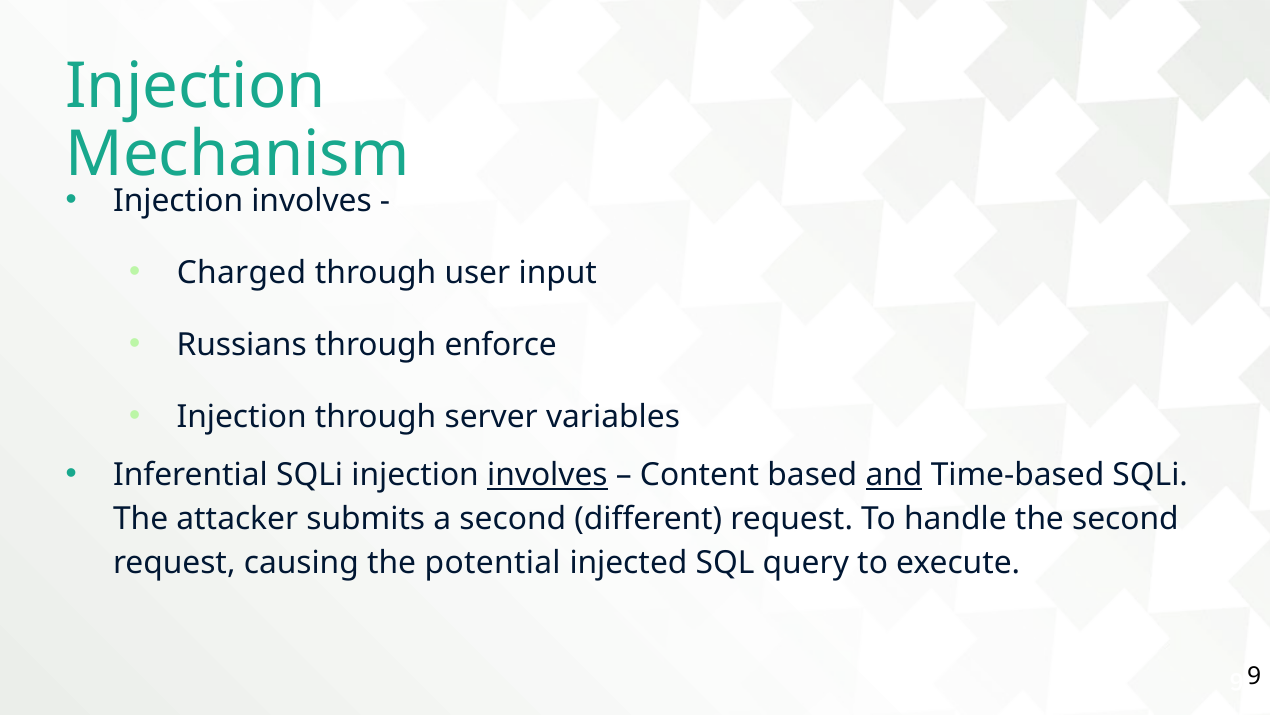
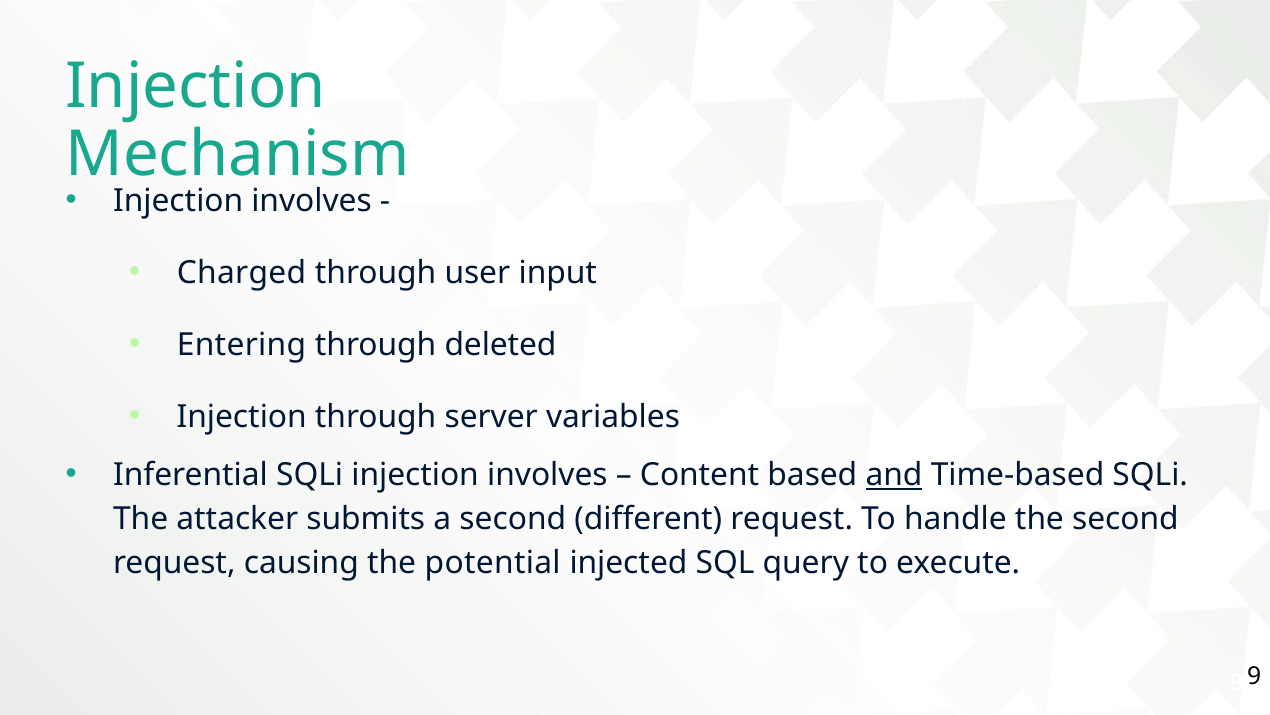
Russians: Russians -> Entering (241, 345)
enforce: enforce -> deleted (501, 345)
involves underline: present -> none (547, 475)
